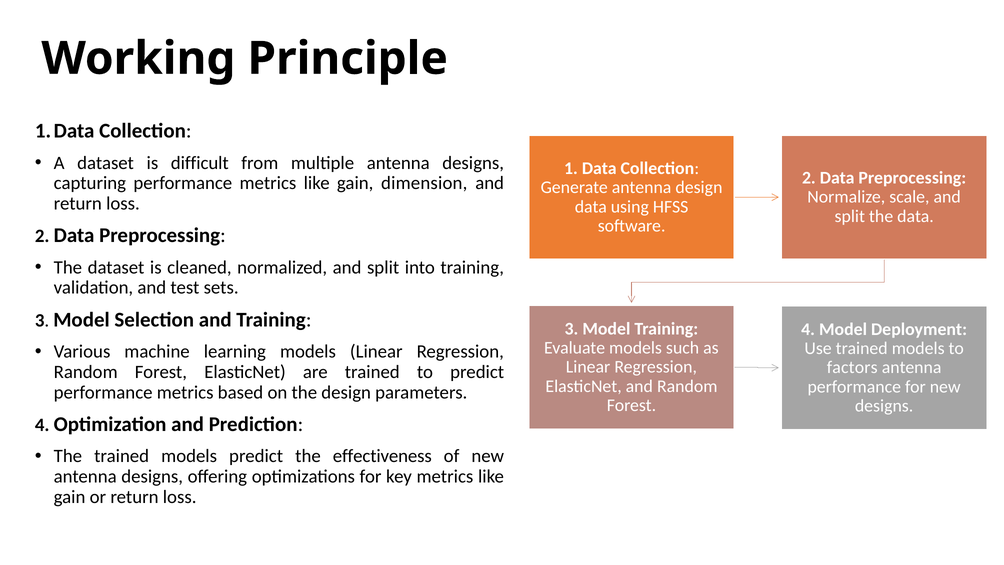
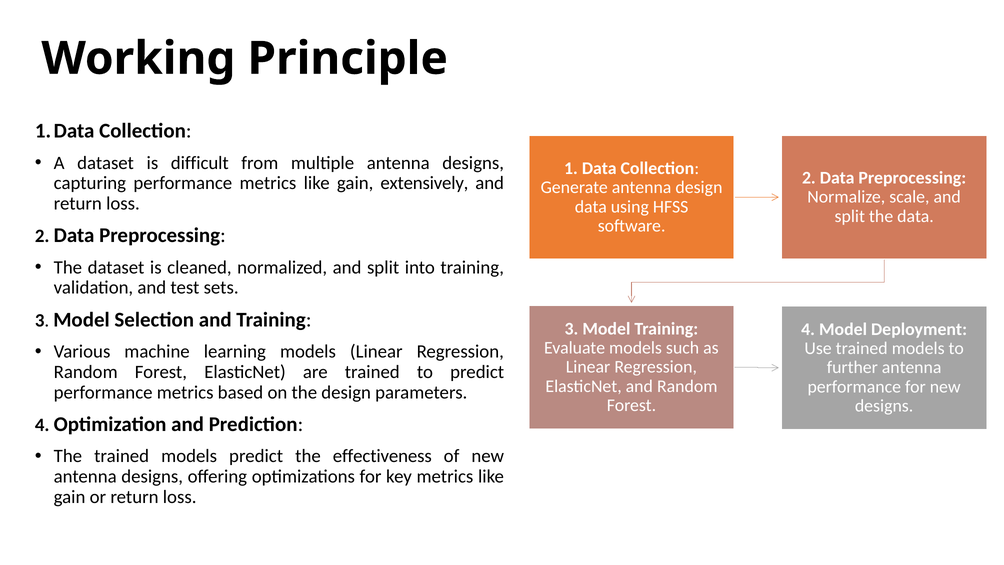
dimension: dimension -> extensively (424, 183)
factors: factors -> further (852, 367)
